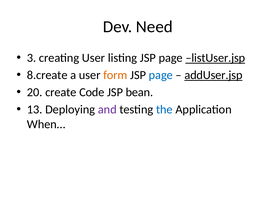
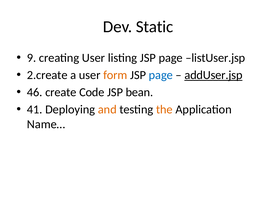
Need: Need -> Static (155, 27)
3: 3 -> 9 (32, 58)
listUser.jsp underline: present -> none (215, 58)
8.create: 8.create -> 2.create (47, 75)
20: 20 -> 46 (35, 92)
13: 13 -> 41 (35, 109)
and colour: purple -> orange (107, 109)
the colour: blue -> orange (164, 109)
When…: When… -> Name… (46, 124)
